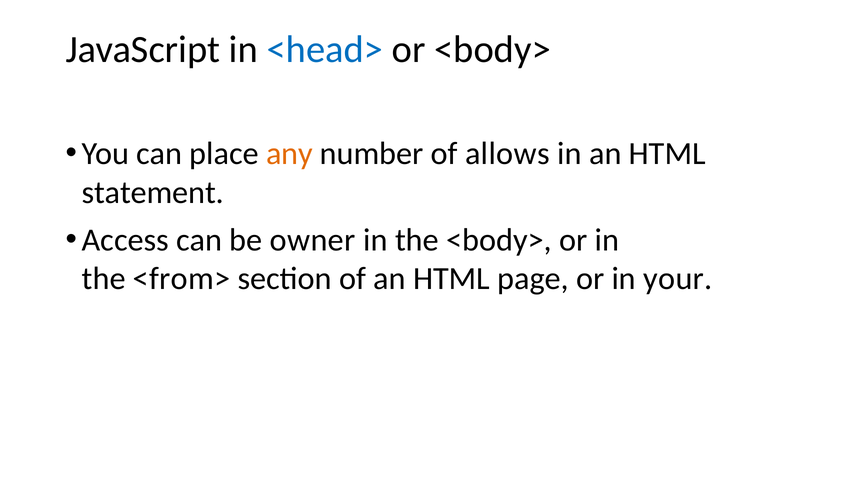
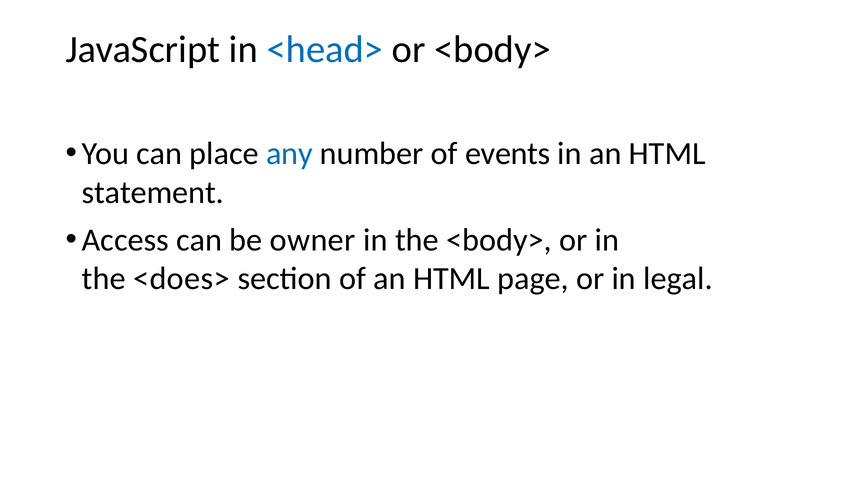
any colour: orange -> blue (289, 154)
allows: allows -> events (508, 154)
<from>: <from> -> <does> (181, 279)
your: your -> legal (678, 279)
